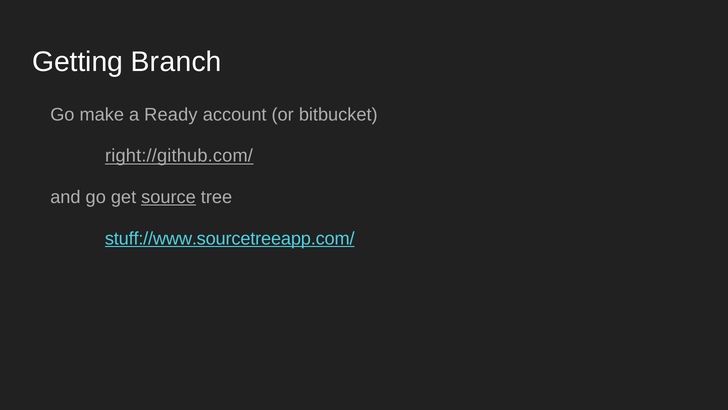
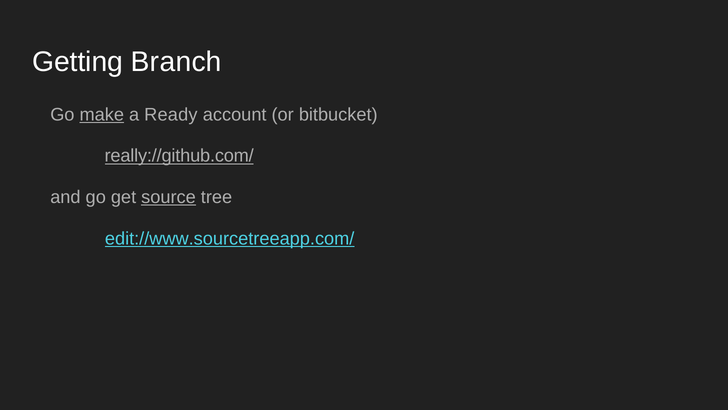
make underline: none -> present (102, 114)
right://github.com/: right://github.com/ -> really://github.com/ (179, 156)
stuff://www.sourcetreeapp.com/: stuff://www.sourcetreeapp.com/ -> edit://www.sourcetreeapp.com/ (230, 238)
